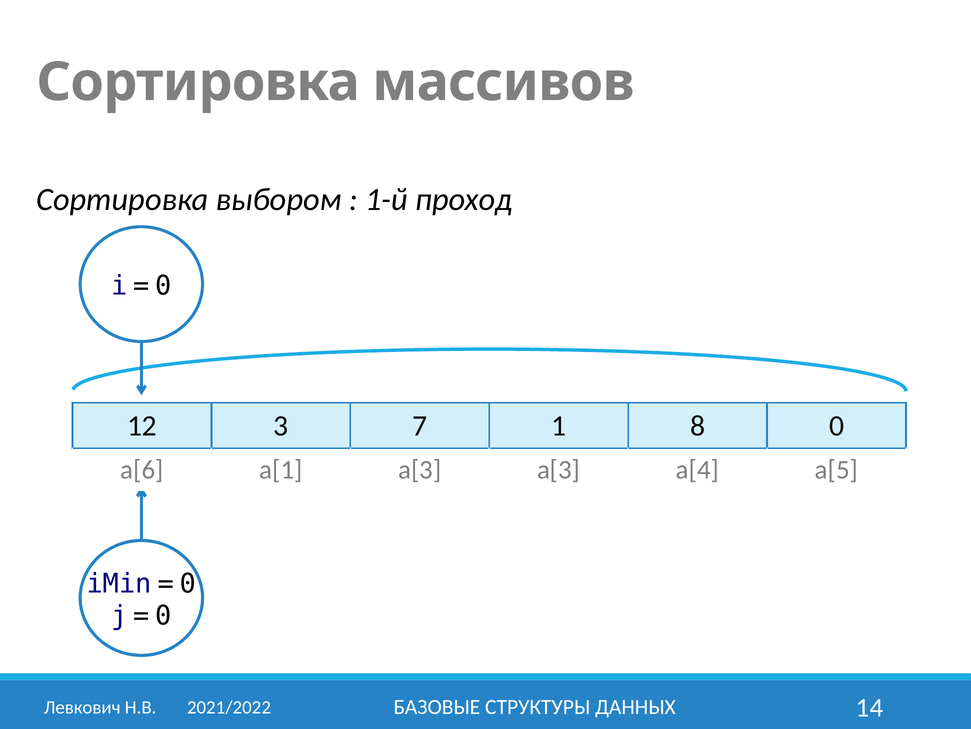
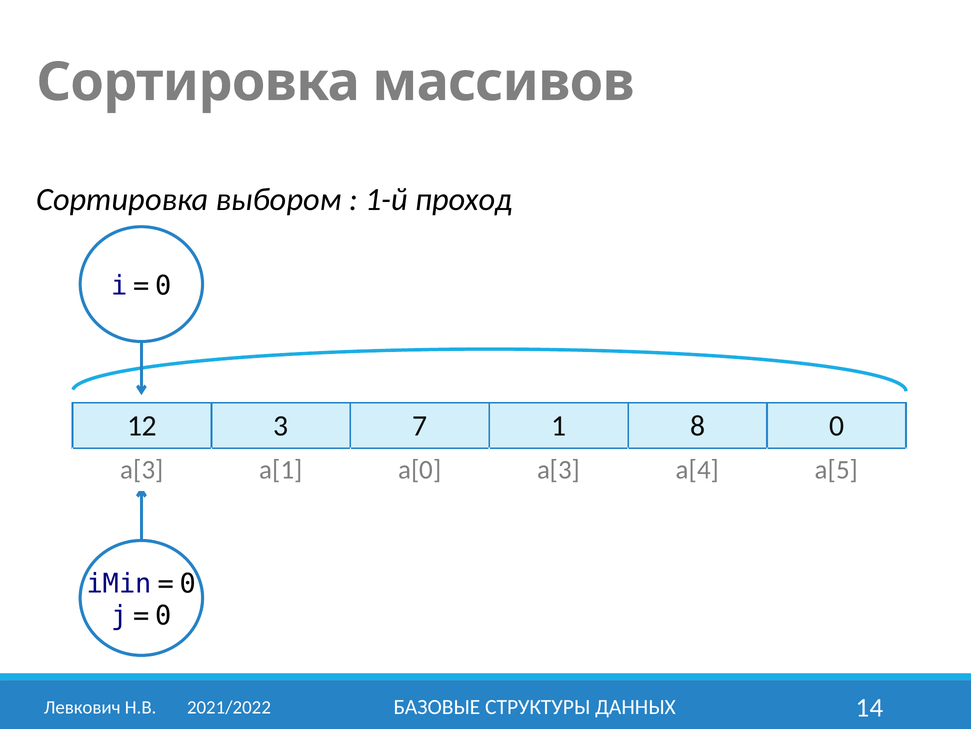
a[6: a[6 -> a[3 (142, 469)
a[1 a[3: a[3 -> a[0 (420, 469)
